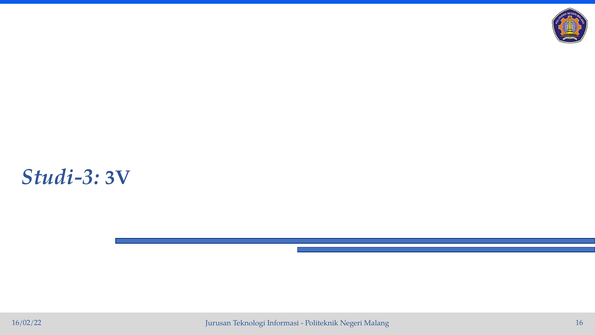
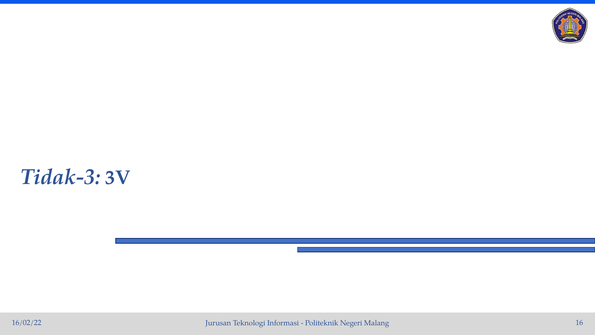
Studi-3: Studi-3 -> Tidak-3 (60, 177)
